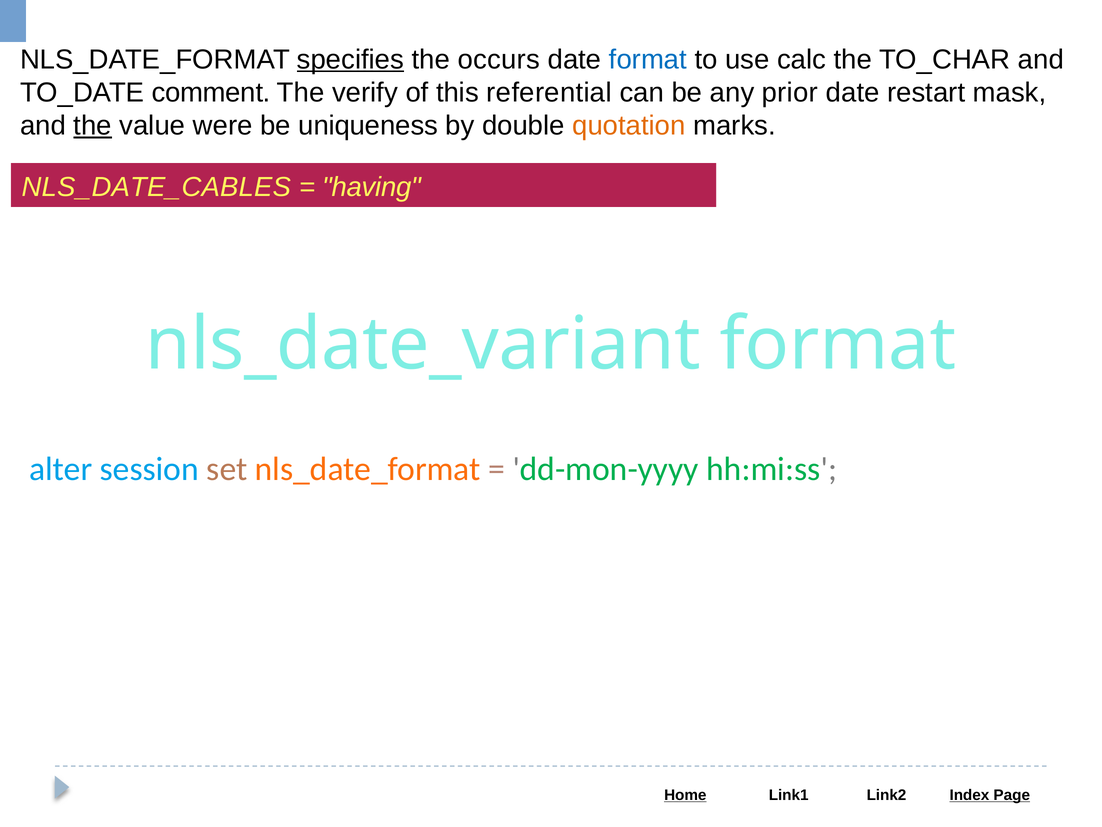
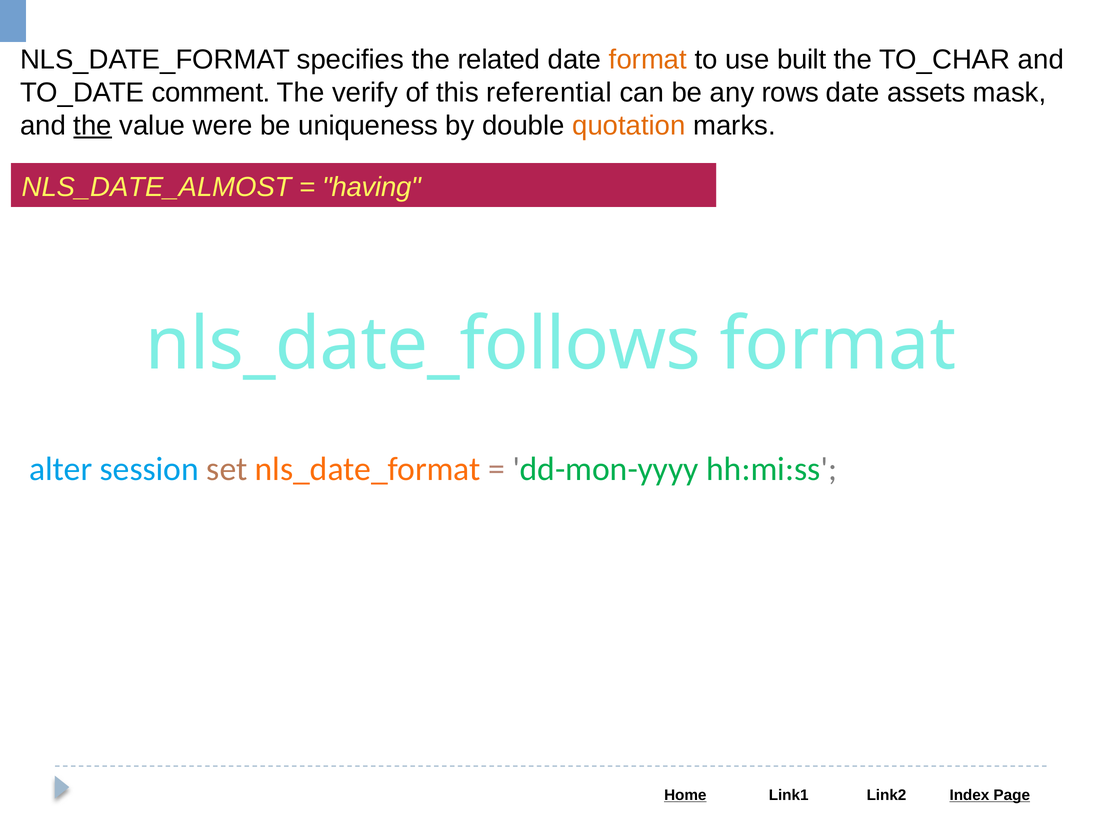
specifies underline: present -> none (350, 60)
occurs: occurs -> related (499, 60)
format colour: blue -> orange (648, 60)
calc: calc -> built (802, 60)
prior: prior -> rows (790, 93)
restart: restart -> assets (926, 93)
NLS_DATE_CABLES: NLS_DATE_CABLES -> NLS_DATE_ALMOST (157, 187)
nls_date_variant: nls_date_variant -> nls_date_follows (423, 344)
